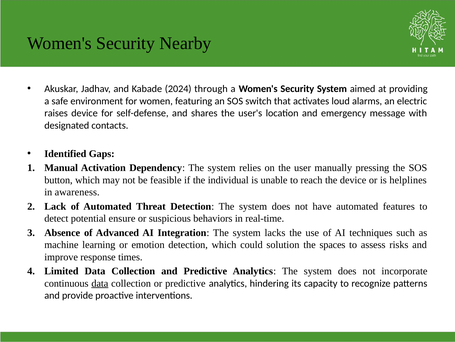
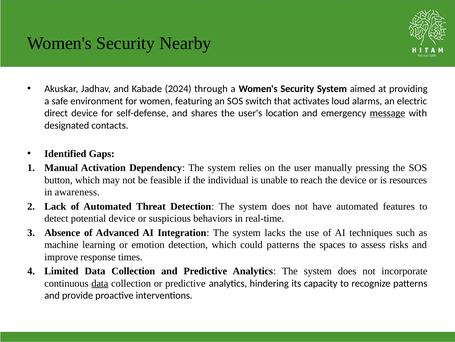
raises: raises -> direct (56, 113)
message underline: none -> present (388, 113)
helplines: helplines -> resources (408, 180)
potential ensure: ensure -> device (122, 218)
could solution: solution -> patterns (283, 244)
